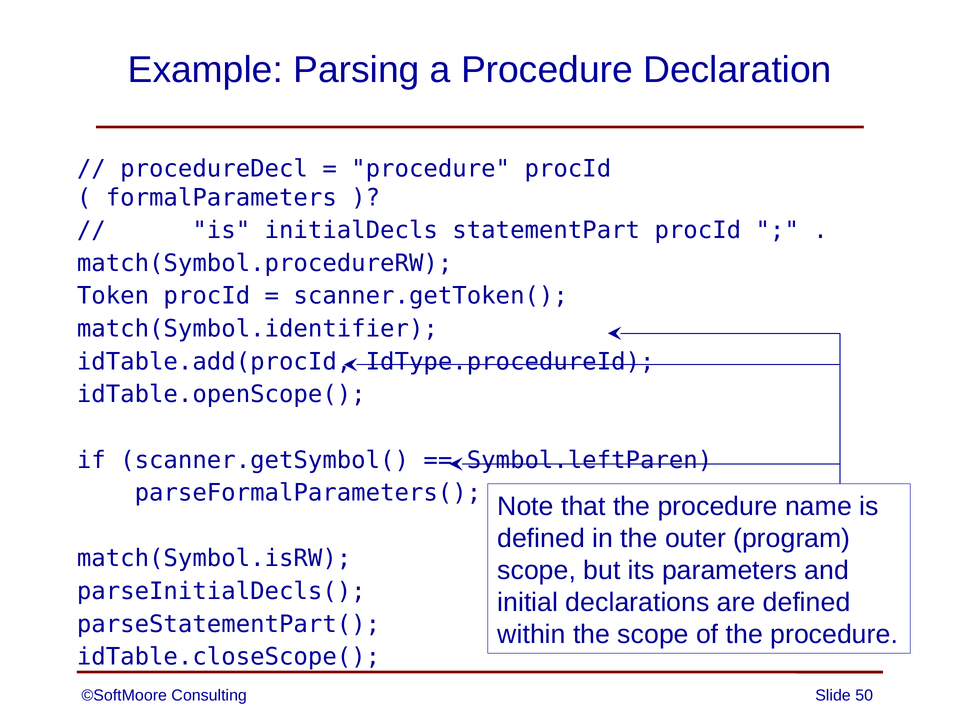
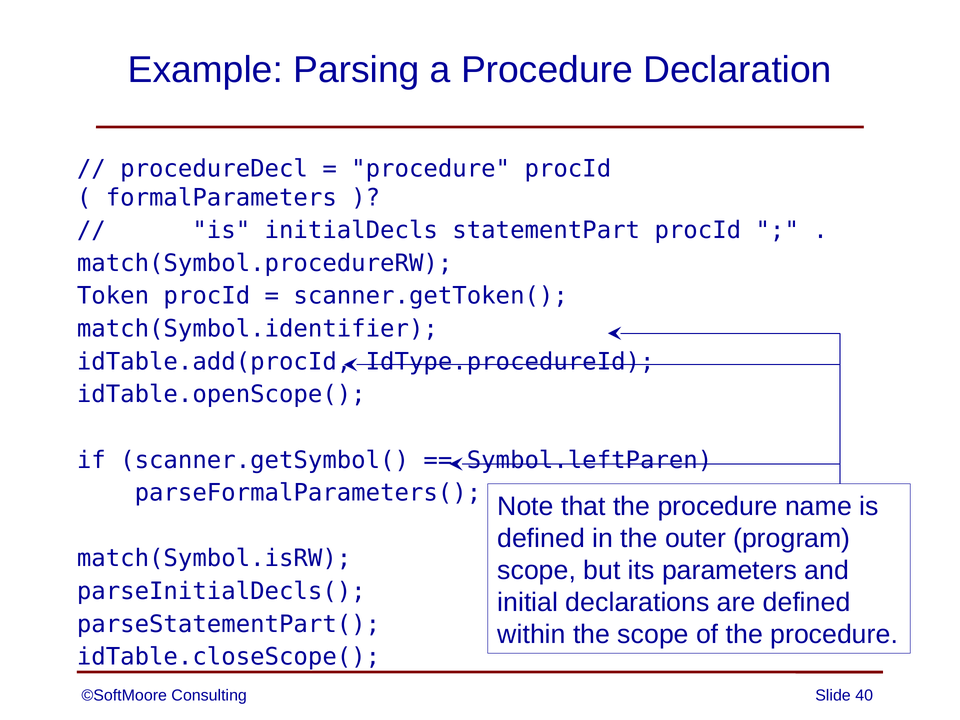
50: 50 -> 40 (864, 696)
